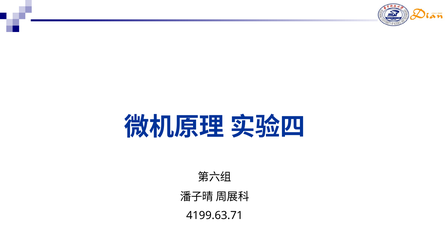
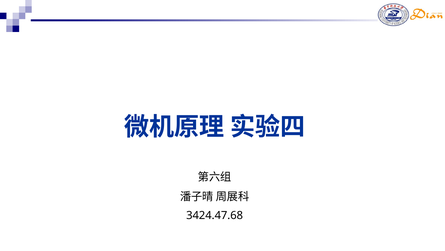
4199.63.71: 4199.63.71 -> 3424.47.68 (215, 215)
